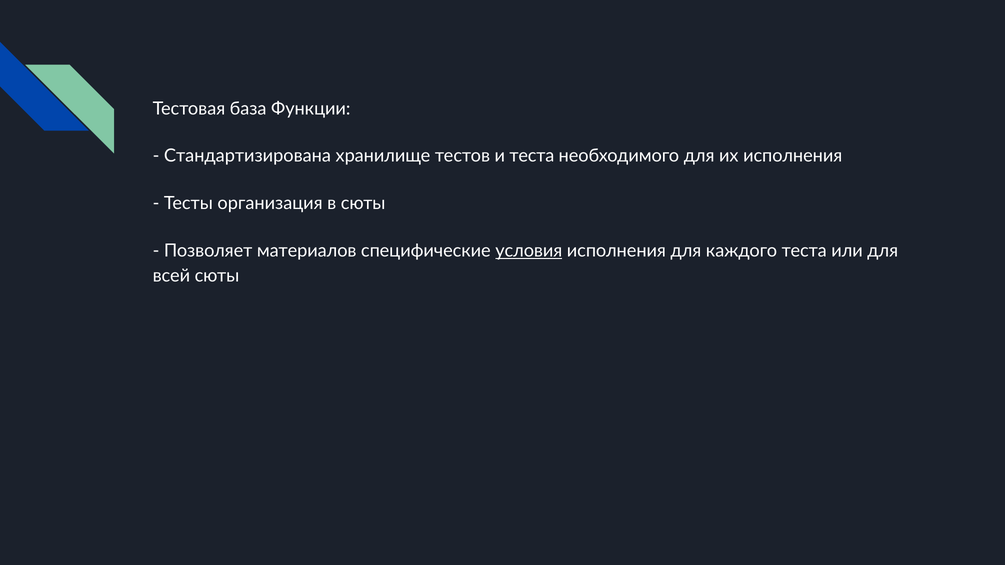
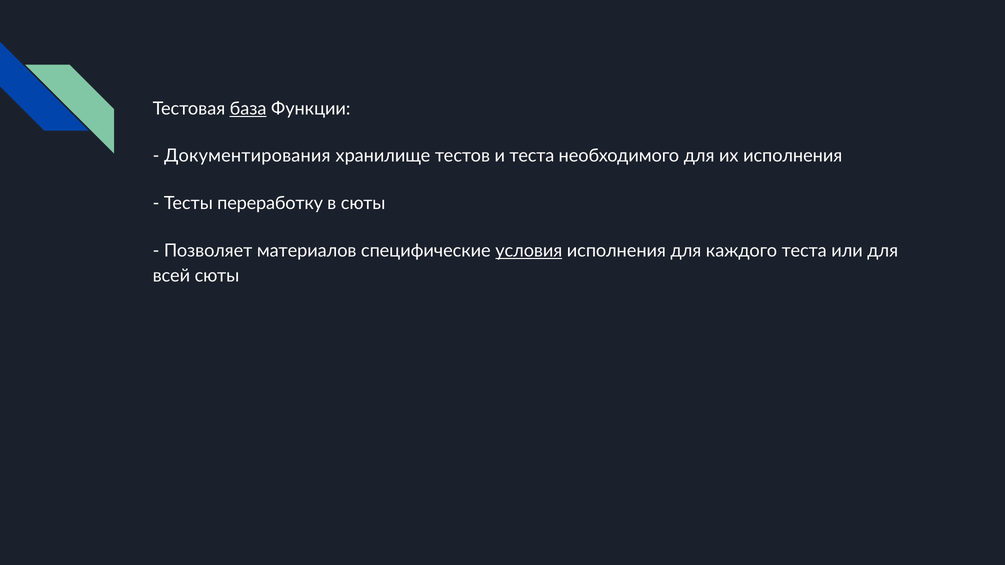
база underline: none -> present (248, 109)
Стандартизирована: Стандартизирована -> Документирования (247, 156)
организация: организация -> переработку (270, 203)
